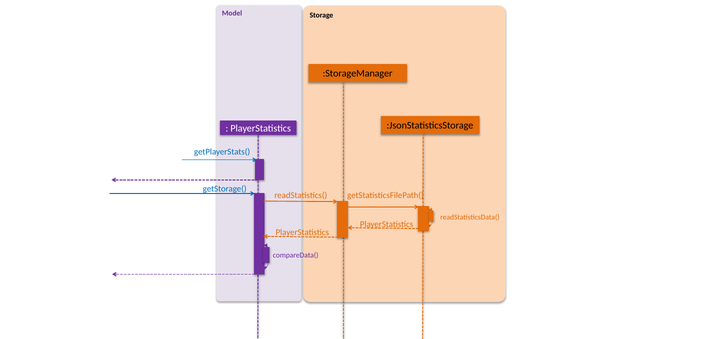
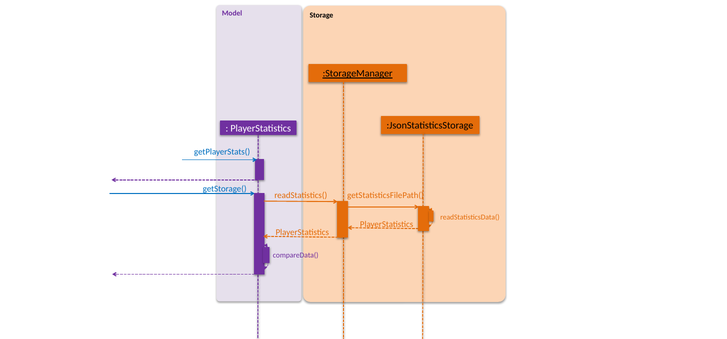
:StorageManager underline: none -> present (358, 74)
